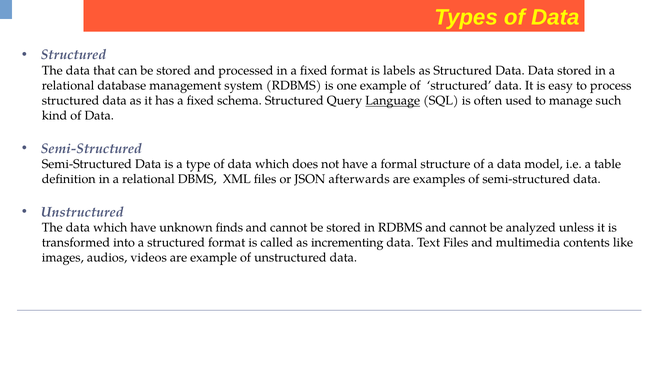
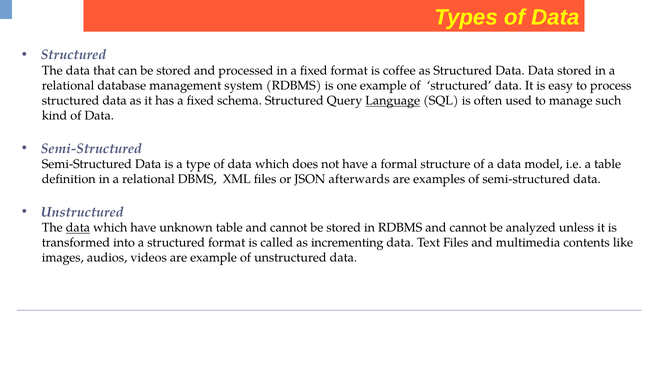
labels: labels -> coffee (399, 71)
data underline: none -> present (78, 228)
unknown finds: finds -> table (229, 228)
